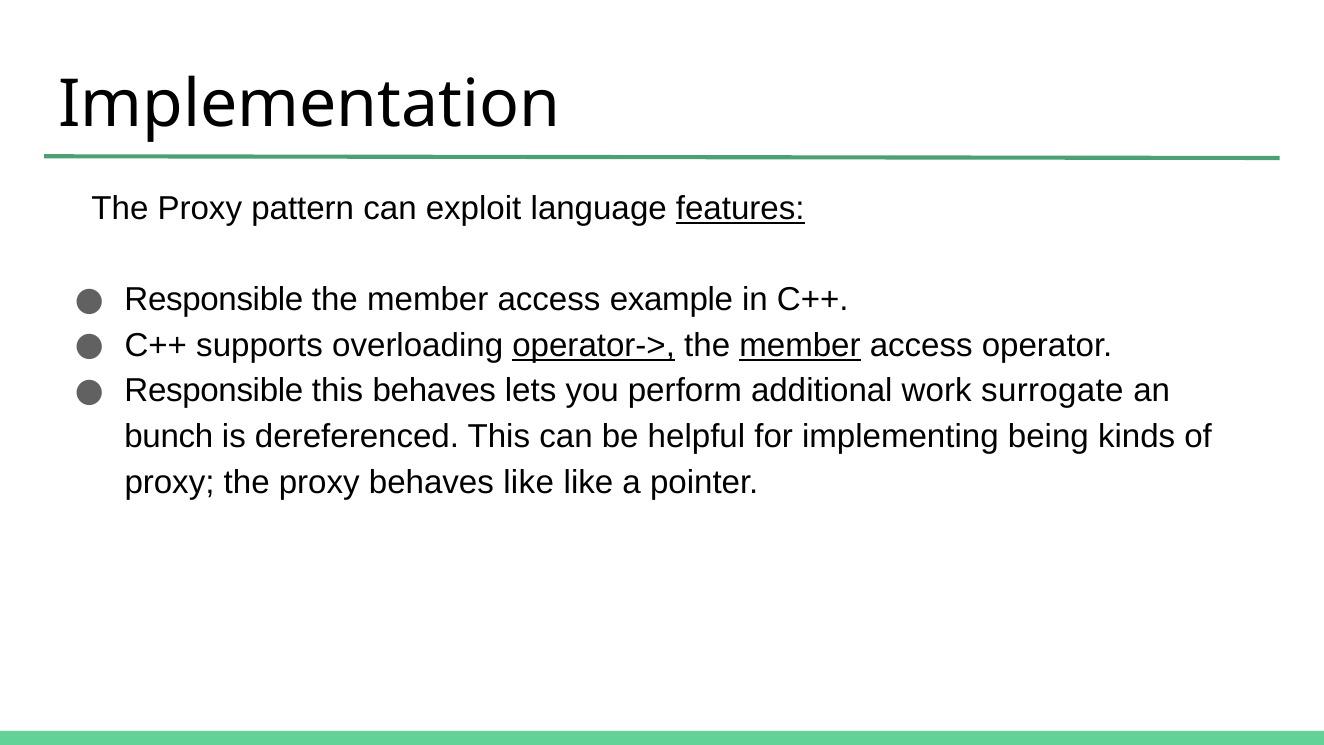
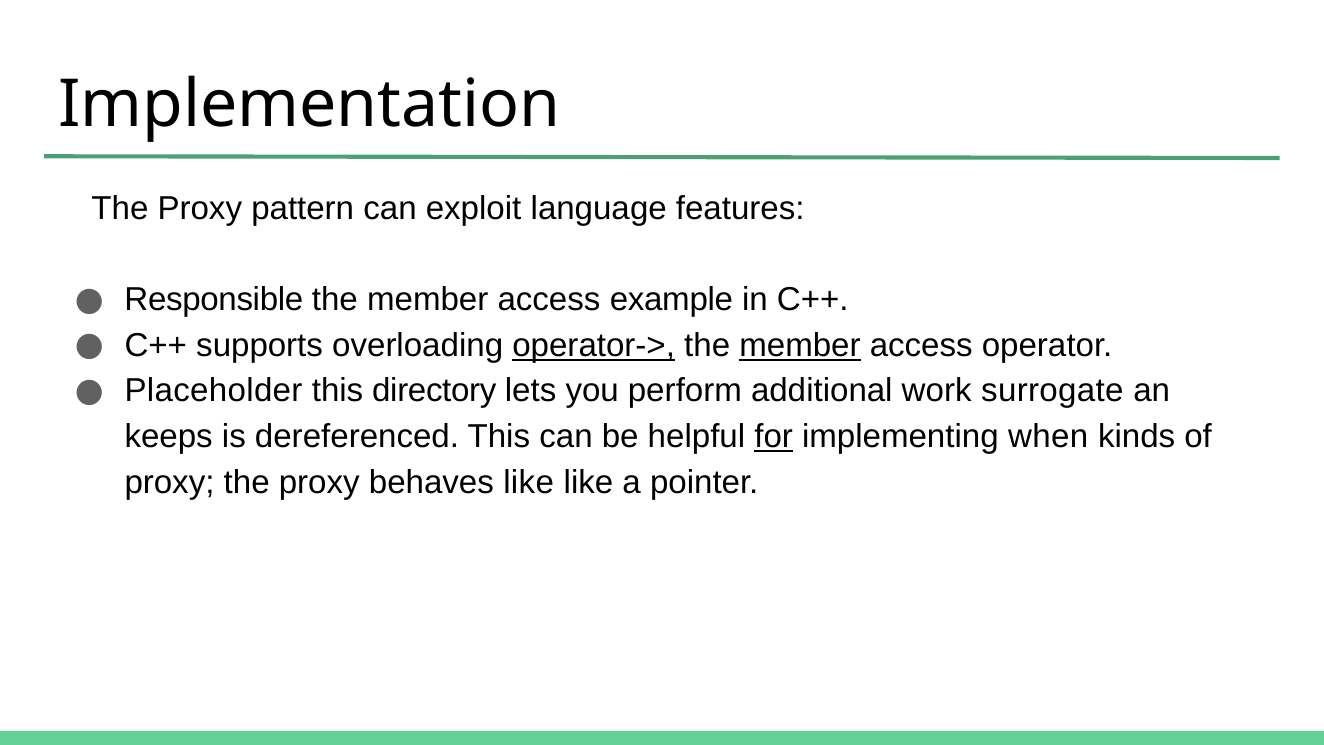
features underline: present -> none (740, 208)
Responsible: Responsible -> Placeholder (214, 391)
this behaves: behaves -> directory (434, 391)
bunch: bunch -> keeps (169, 437)
for underline: none -> present (774, 437)
being: being -> when (1048, 437)
